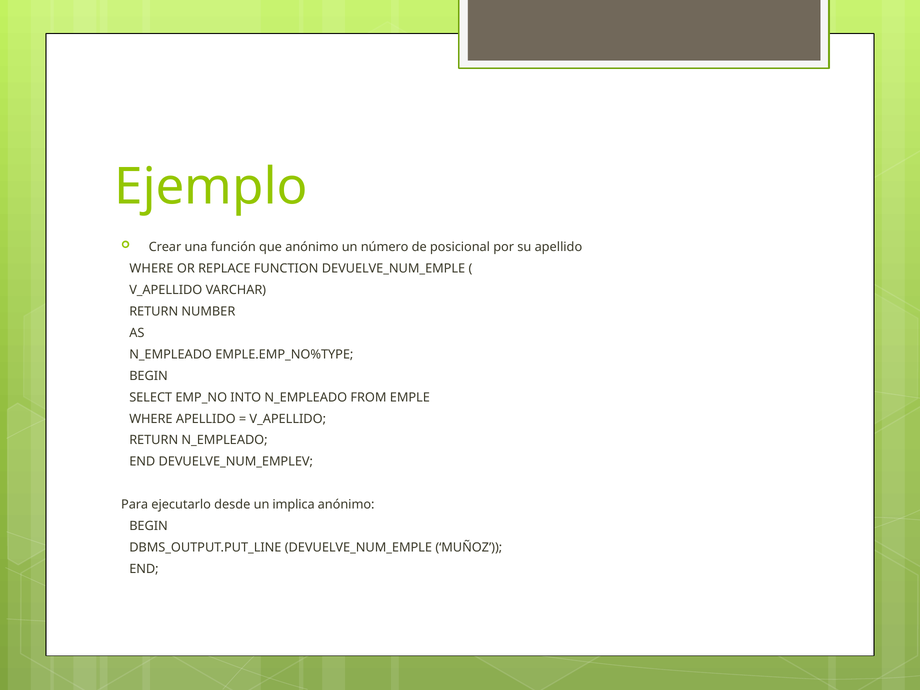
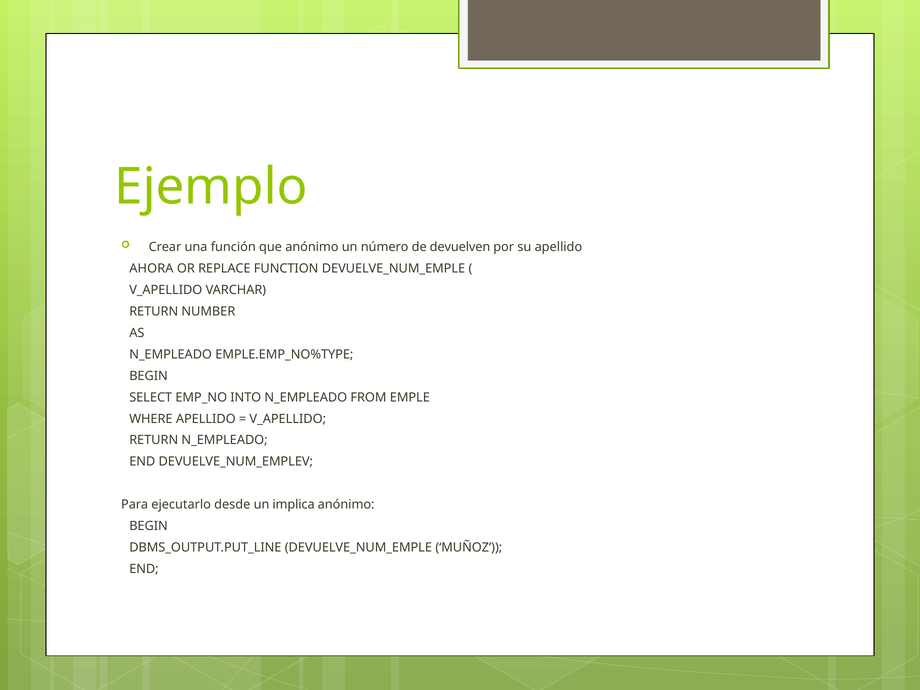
posicional: posicional -> devuelven (460, 247)
WHERE: WHERE -> AHORA (151, 268)
